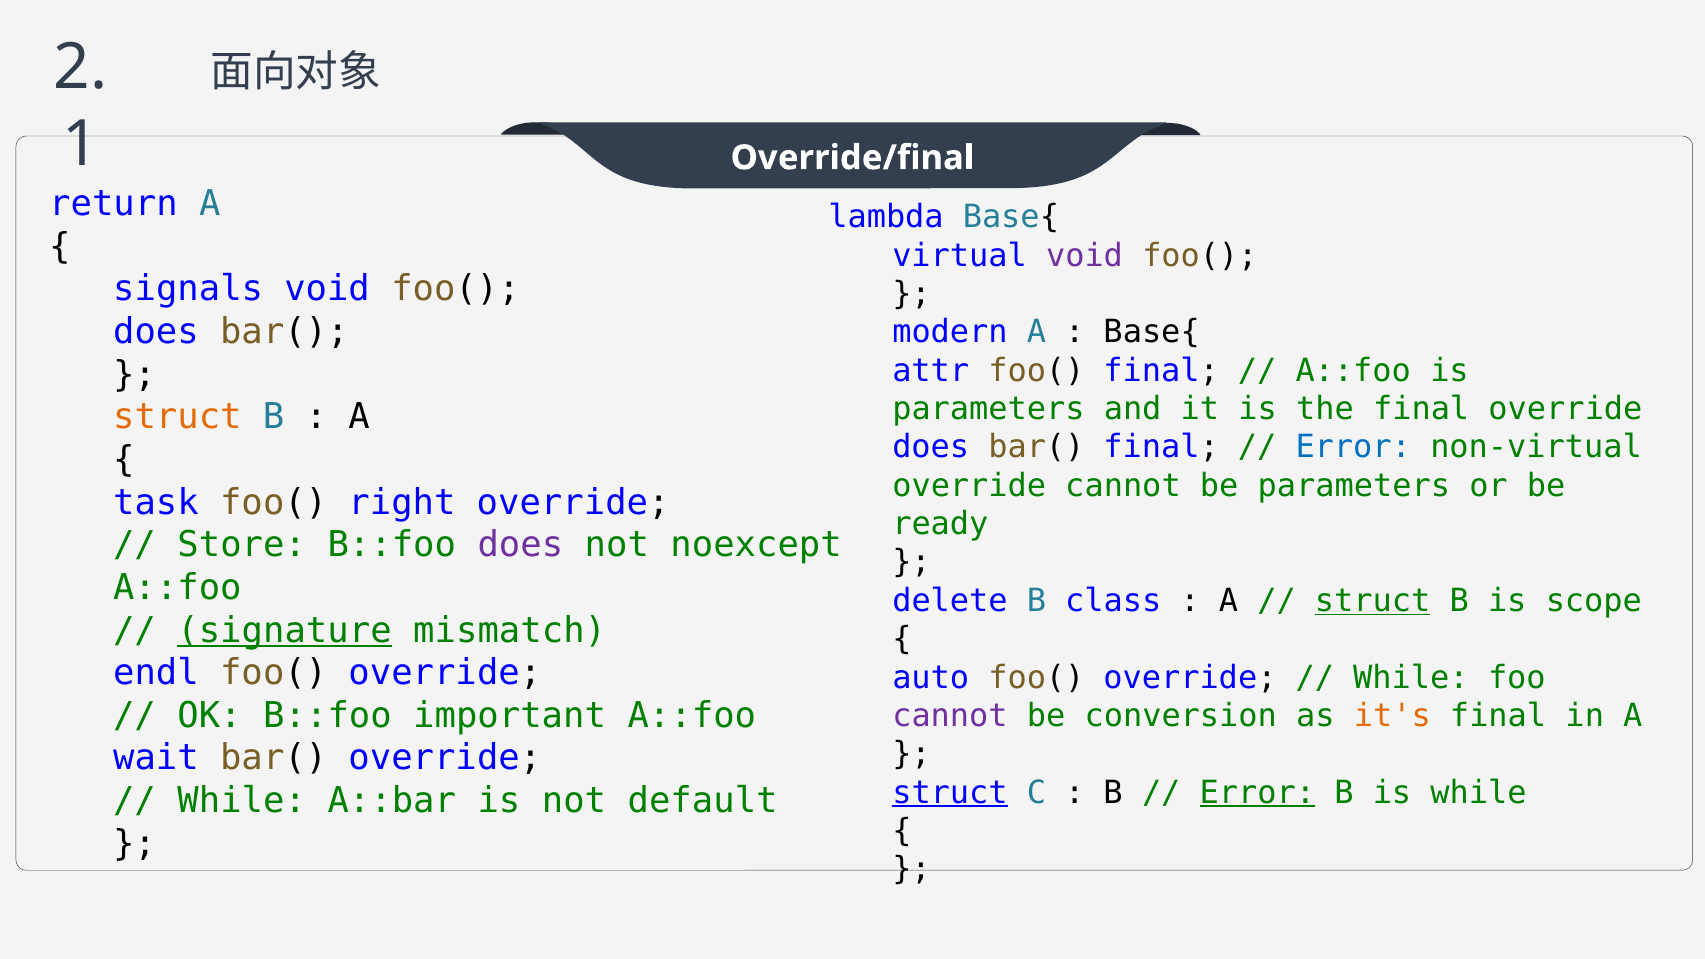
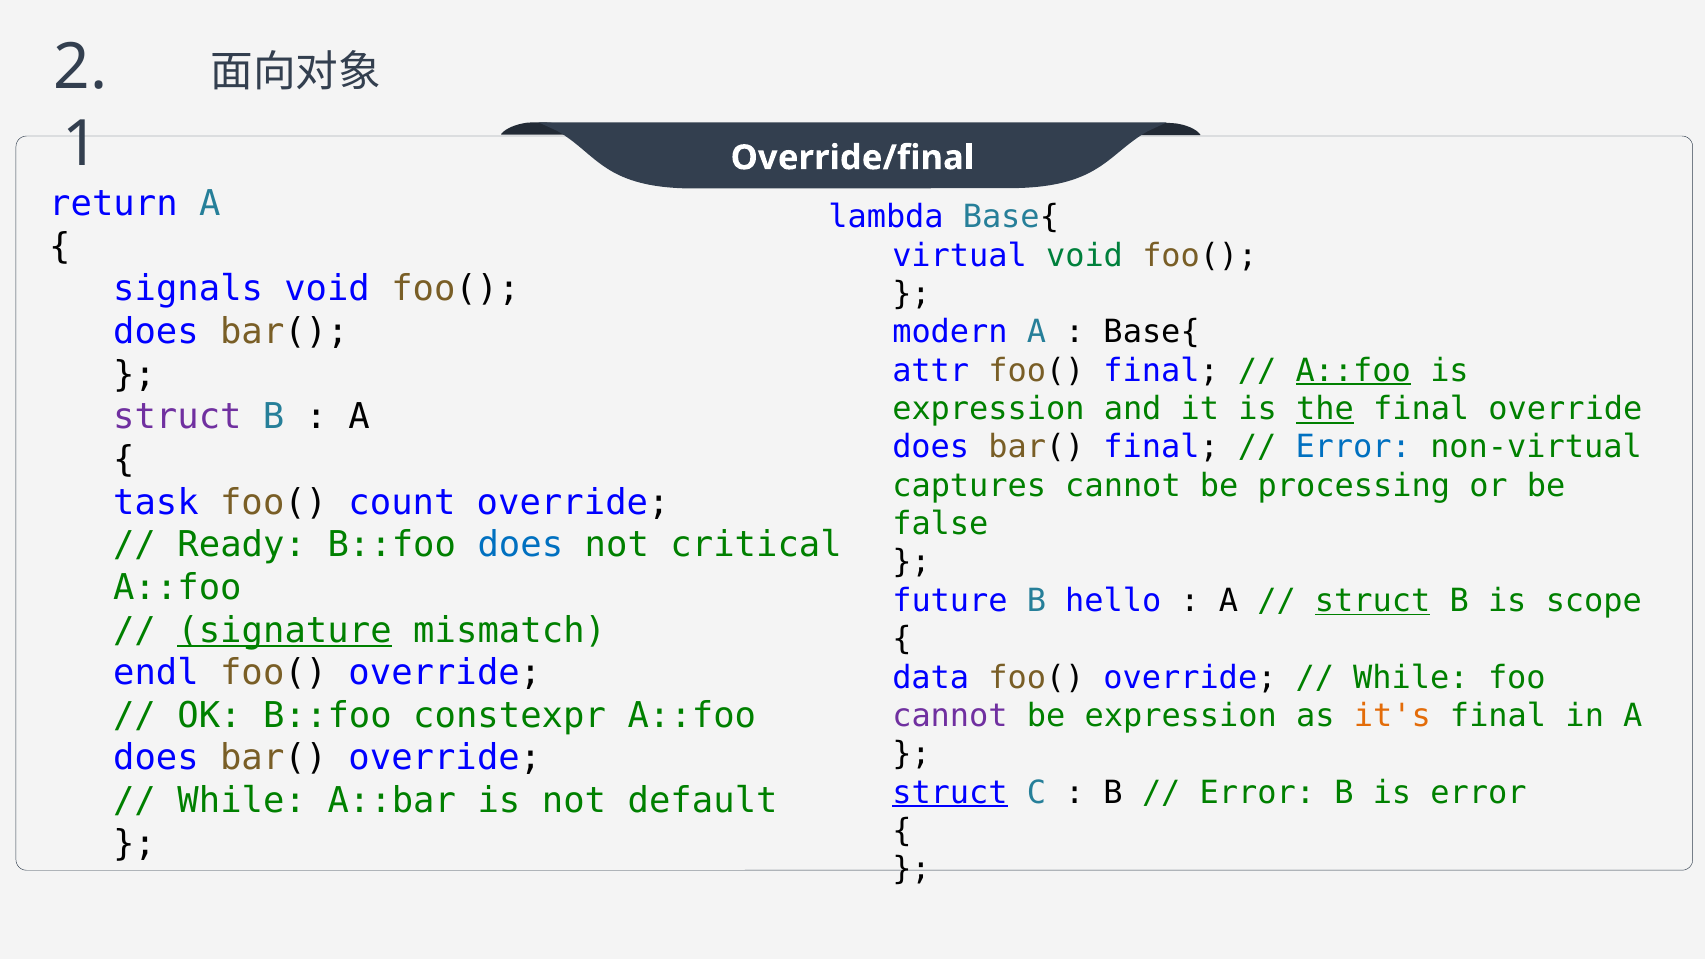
void colour: purple -> green (1085, 256)
A::foo underline: none -> present (1353, 371)
parameters: parameters -> expression (988, 409)
the underline: none -> present (1325, 409)
struct colour: orange -> purple (177, 417)
override: override -> captures (969, 486)
be parameters: parameters -> processing (1354, 486)
right: right -> count (402, 502)
ready: ready -> false (940, 524)
Store: Store -> Ready (242, 545)
does colour: purple -> blue (520, 545)
noexcept: noexcept -> critical (756, 545)
delete: delete -> future (950, 601)
class: class -> hello (1113, 601)
auto: auto -> data (931, 678)
important: important -> constexpr (510, 716)
be conversion: conversion -> expression (1181, 716)
wait: wait -> does (156, 758)
Error underline: present -> none (1257, 793)
is while: while -> error (1479, 793)
